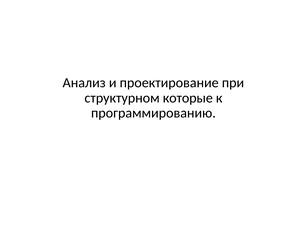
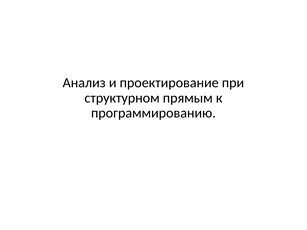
которые: которые -> прямым (188, 98)
